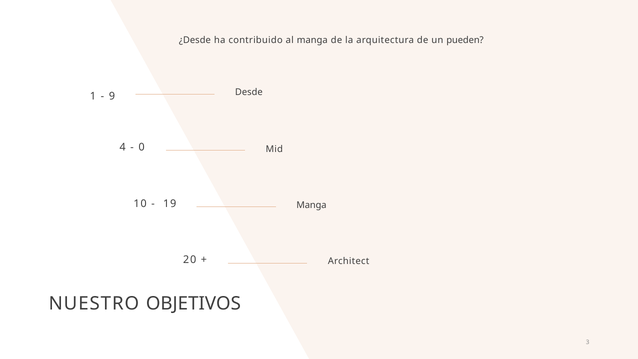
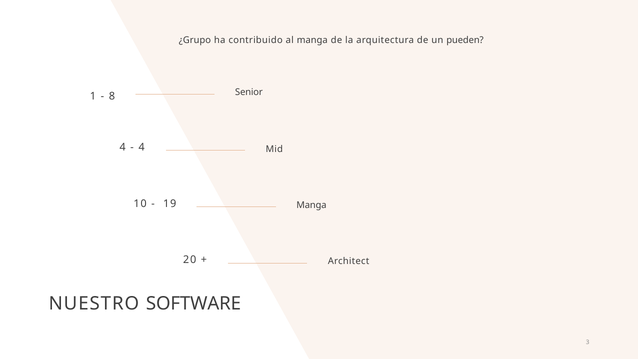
¿Desde: ¿Desde -> ¿Grupo (195, 40)
Desde: Desde -> Senior (249, 92)
9: 9 -> 8 (112, 96)
0: 0 -> 4 (142, 147)
OBJETIVOS: OBJETIVOS -> SOFTWARE (193, 304)
